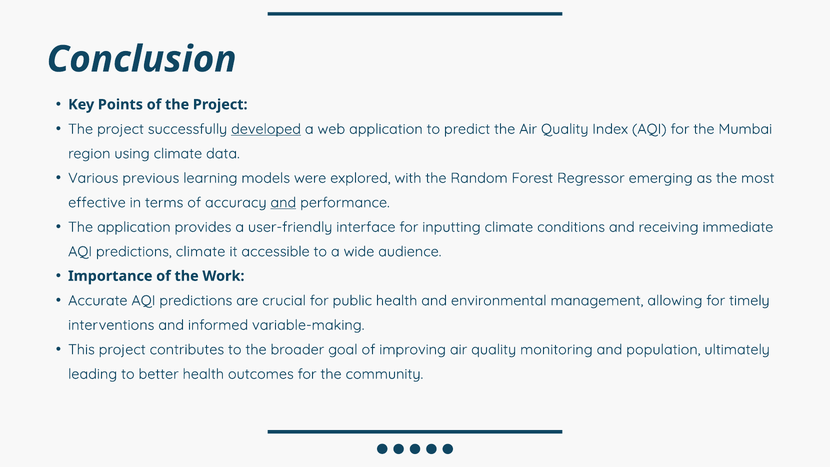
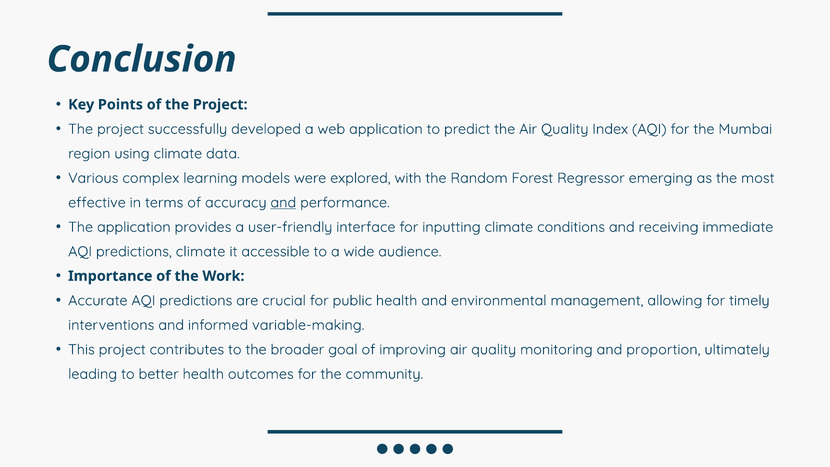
developed underline: present -> none (266, 129)
previous: previous -> complex (151, 178)
population: population -> proportion (663, 349)
